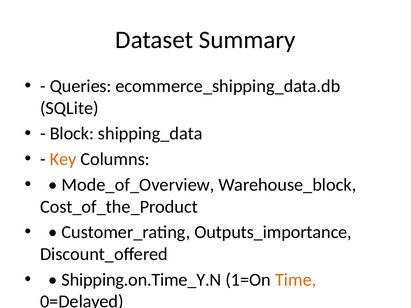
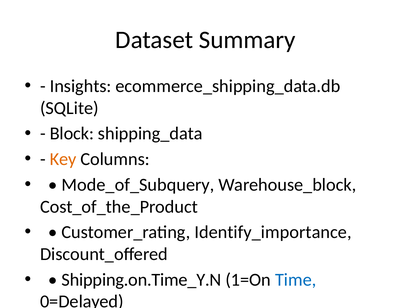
Queries: Queries -> Insights (81, 86)
Mode_of_Overview: Mode_of_Overview -> Mode_of_Subquery (138, 185)
Outputs_importance: Outputs_importance -> Identify_importance (273, 232)
Time colour: orange -> blue (296, 280)
